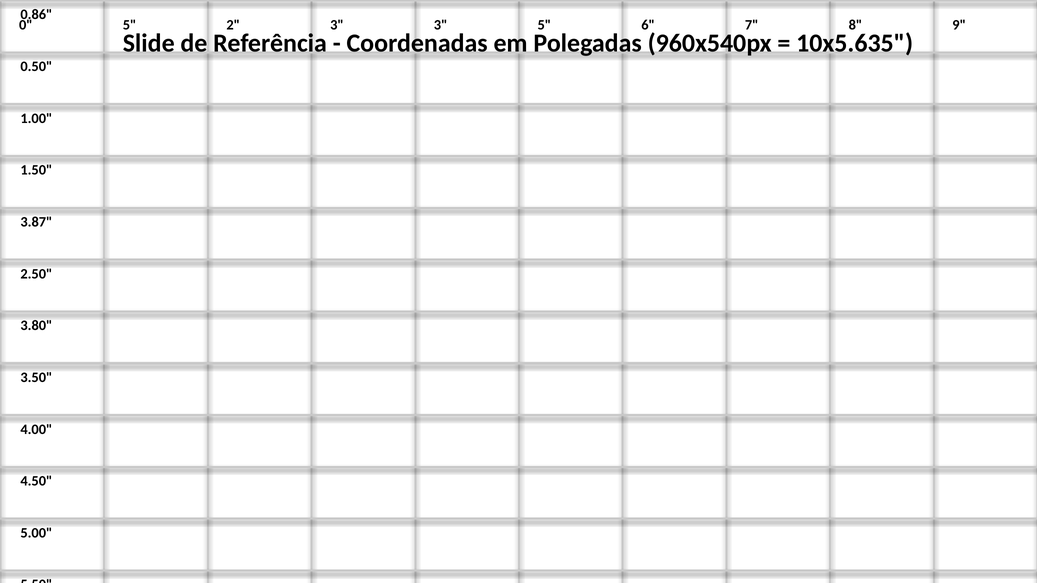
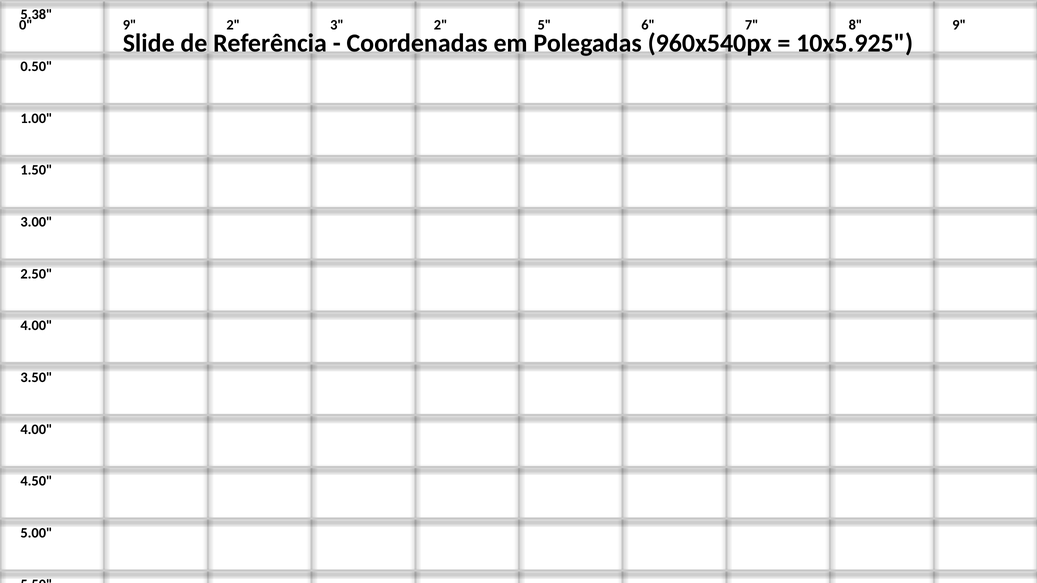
0.86: 0.86 -> 5.38 (36, 15)
0 5: 5 -> 9 (130, 25)
3 3: 3 -> 2 (441, 25)
10x5.635: 10x5.635 -> 10x5.925 (855, 43)
3.87: 3.87 -> 3.00 (36, 222)
3.80: 3.80 -> 4.00 (36, 326)
